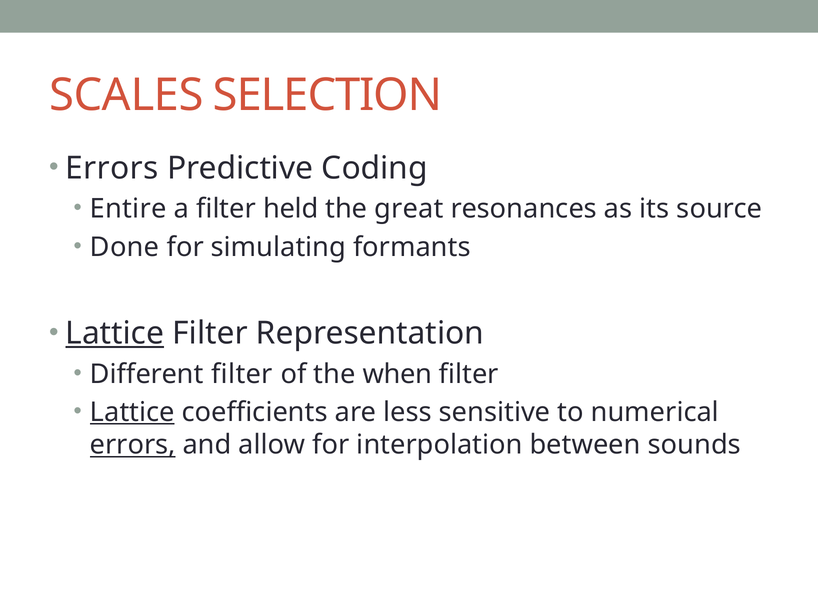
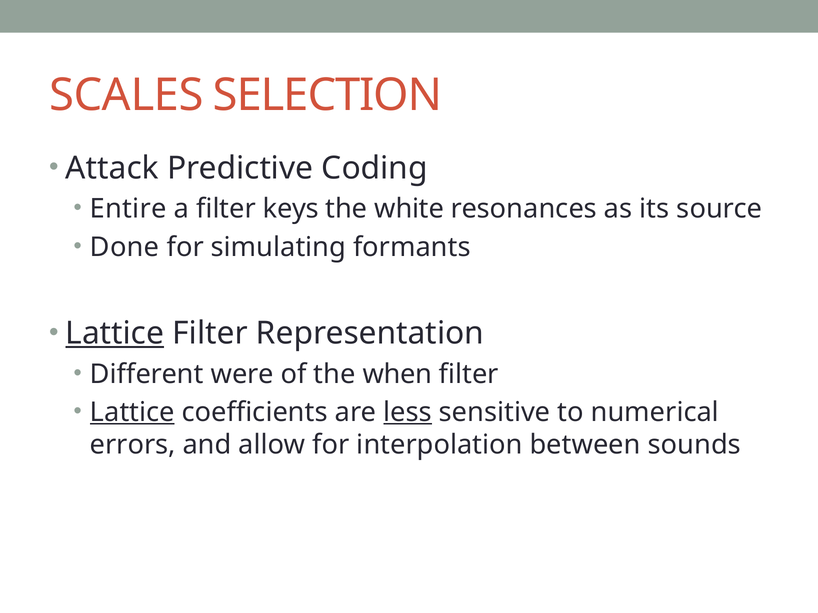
Errors: Errors -> Attack (112, 168)
held: held -> keys (291, 209)
great: great -> white (409, 209)
Different filter: filter -> were (242, 374)
less underline: none -> present (408, 412)
errors underline: present -> none (133, 445)
